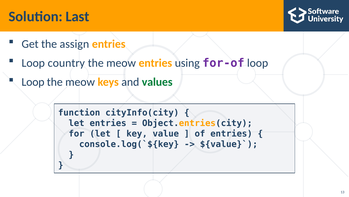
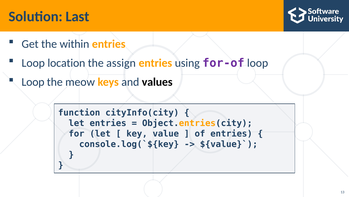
assign: assign -> within (74, 44)
country: country -> location (66, 63)
meow: meow -> assign (121, 63)
values colour: green -> black (157, 82)
